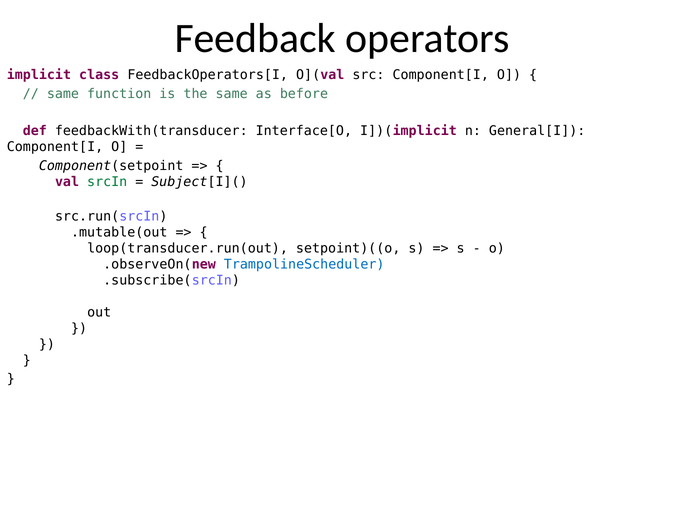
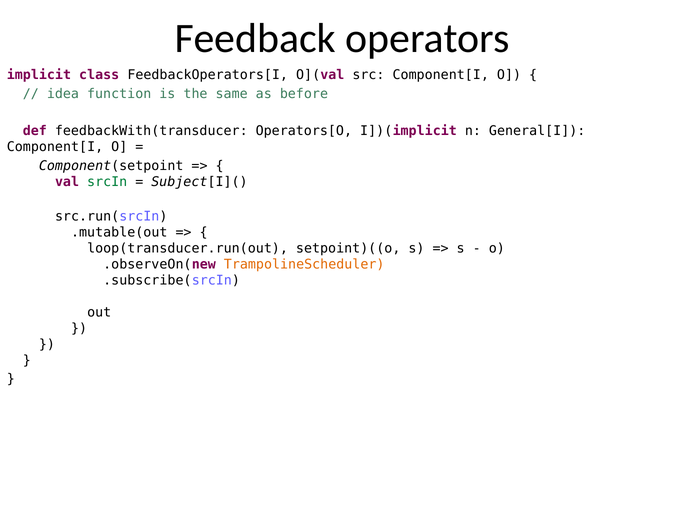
same: same -> idea (63, 94)
Interface[O: Interface[O -> Operators[O (304, 131)
TrampolineScheduler colour: blue -> orange (304, 264)
